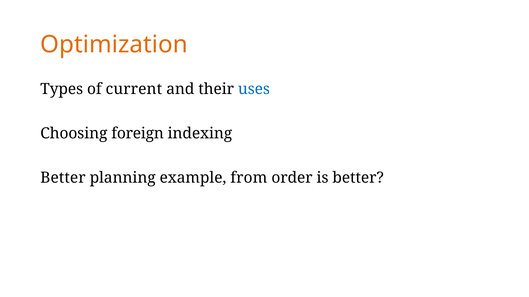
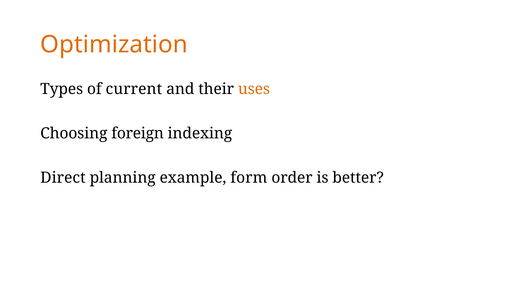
uses colour: blue -> orange (254, 89)
Better: Better -> Direct (63, 178)
from: from -> form (249, 178)
